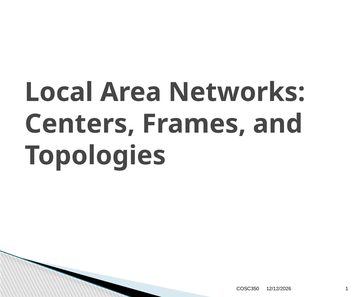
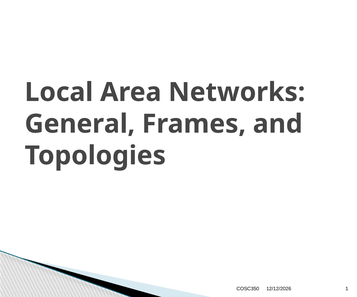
Centers: Centers -> General (80, 124)
